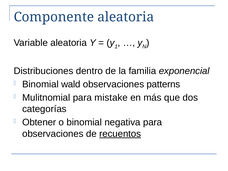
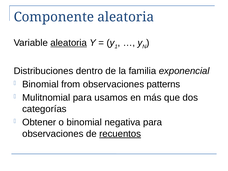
aleatoria underline: none -> present (69, 43)
wald: wald -> from (71, 84)
mistake: mistake -> usamos (111, 98)
